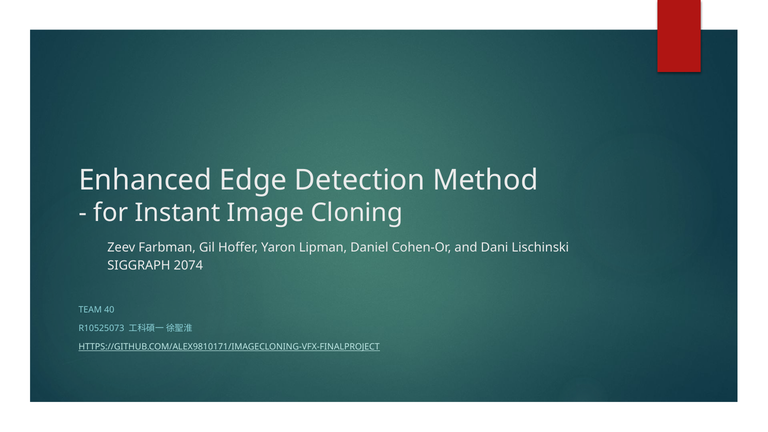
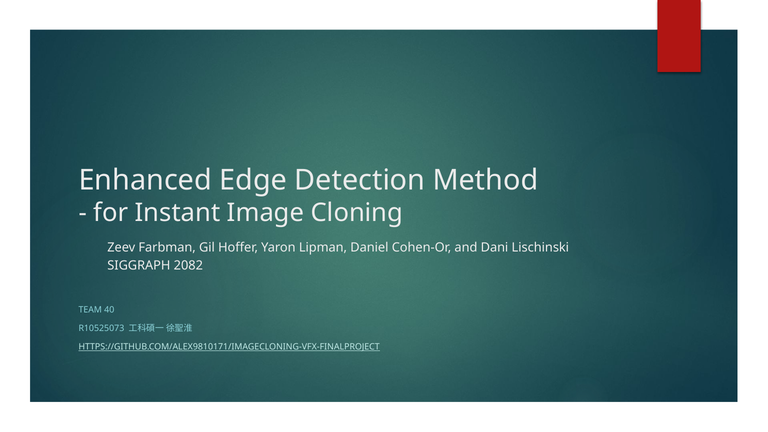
2074: 2074 -> 2082 (188, 265)
